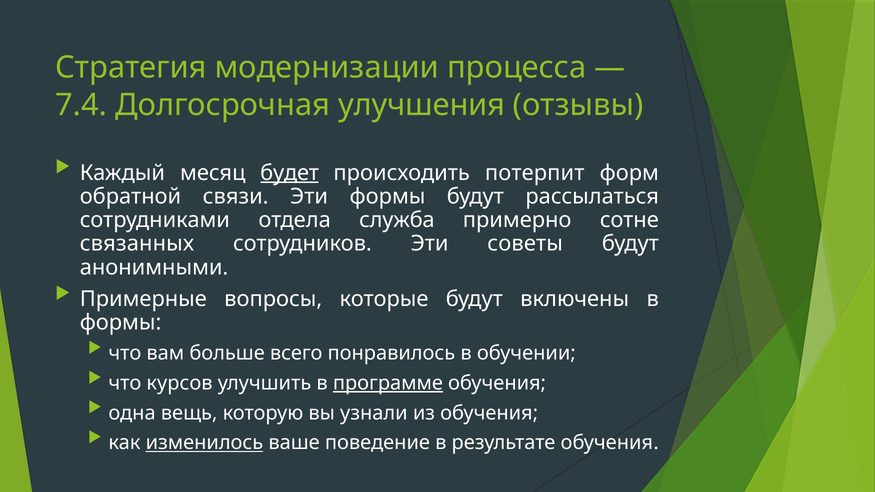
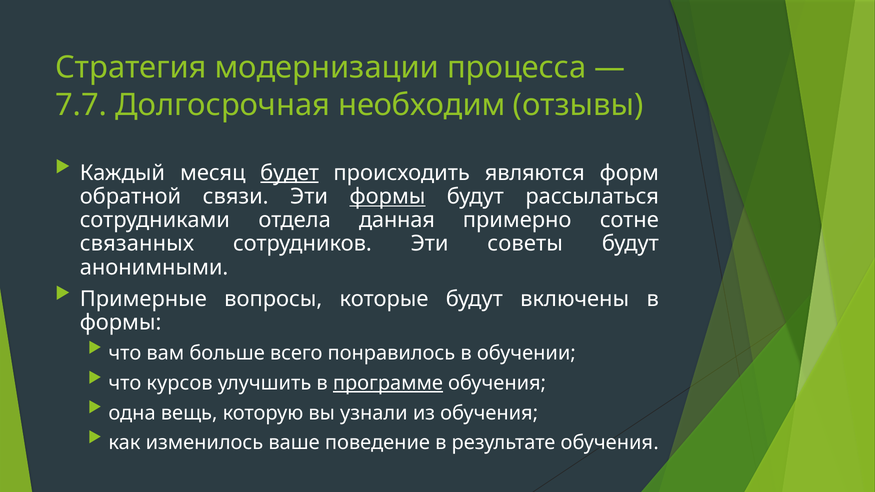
7.4: 7.4 -> 7.7 (81, 105)
улучшения: улучшения -> необходим (422, 105)
потерпит: потерпит -> являются (535, 173)
формы underline: none -> present (387, 197)
служба: служба -> данная (397, 220)
изменилось underline: present -> none (204, 443)
